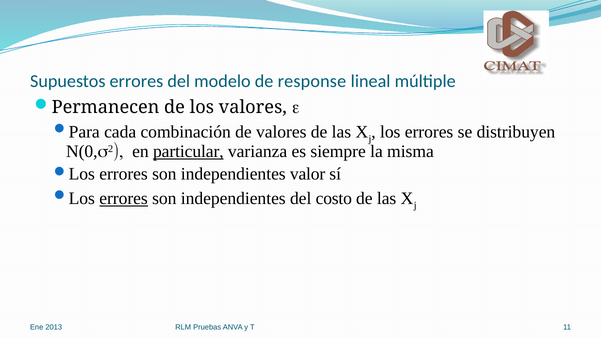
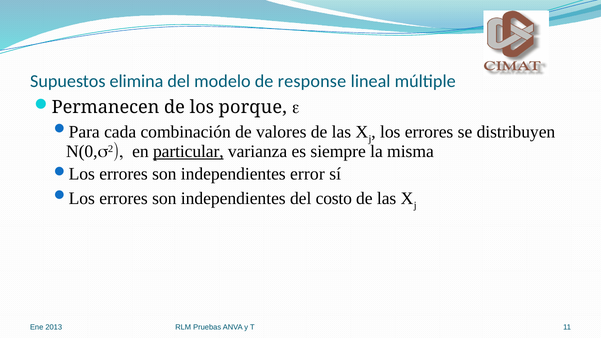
Supuestos errores: errores -> elimina (136, 81)
los valores: valores -> porque (253, 107)
valor: valor -> error (307, 174)
errores underline: present -> none (124, 198)
